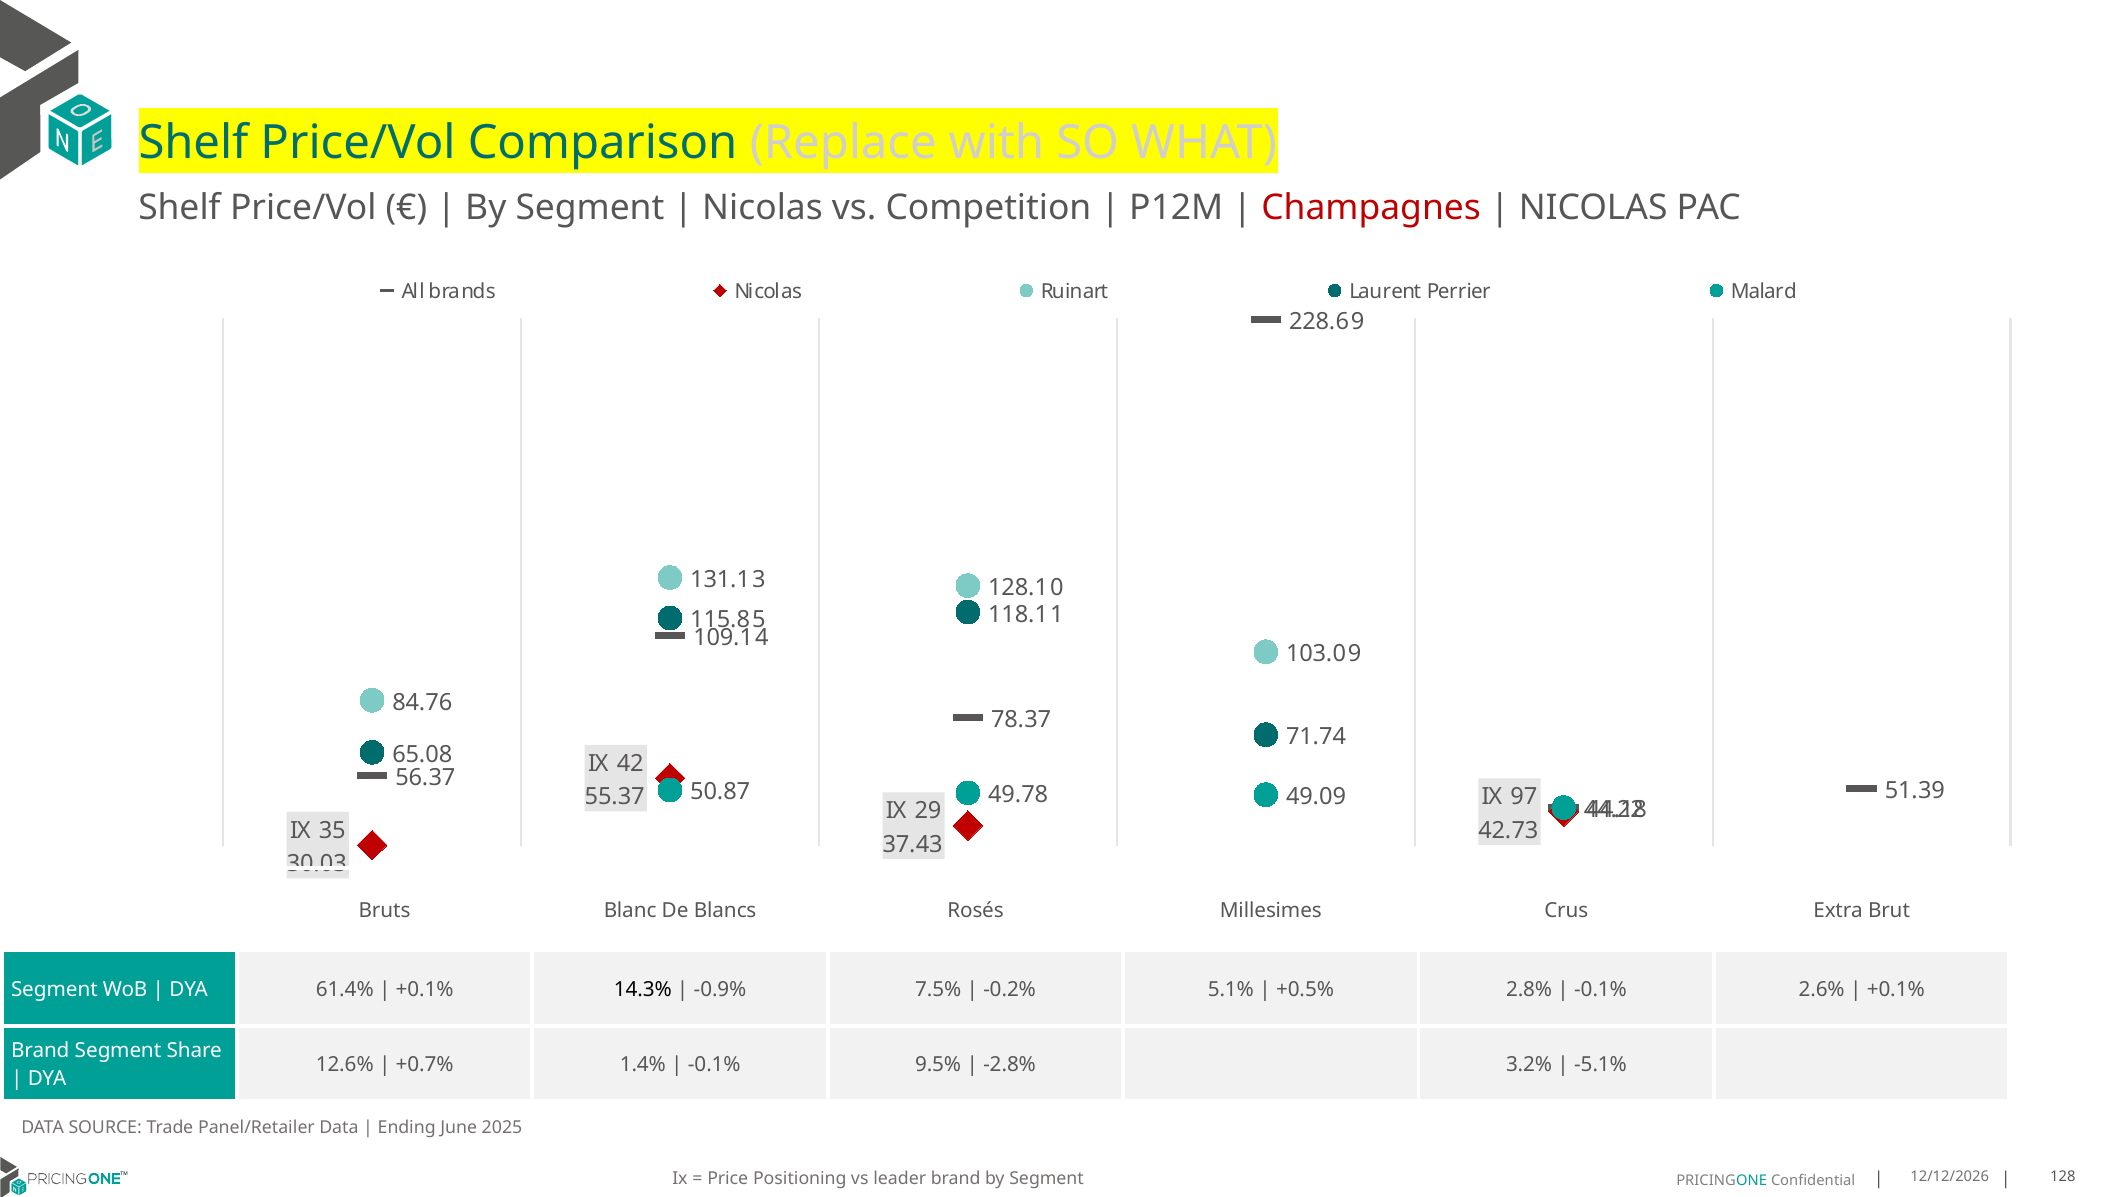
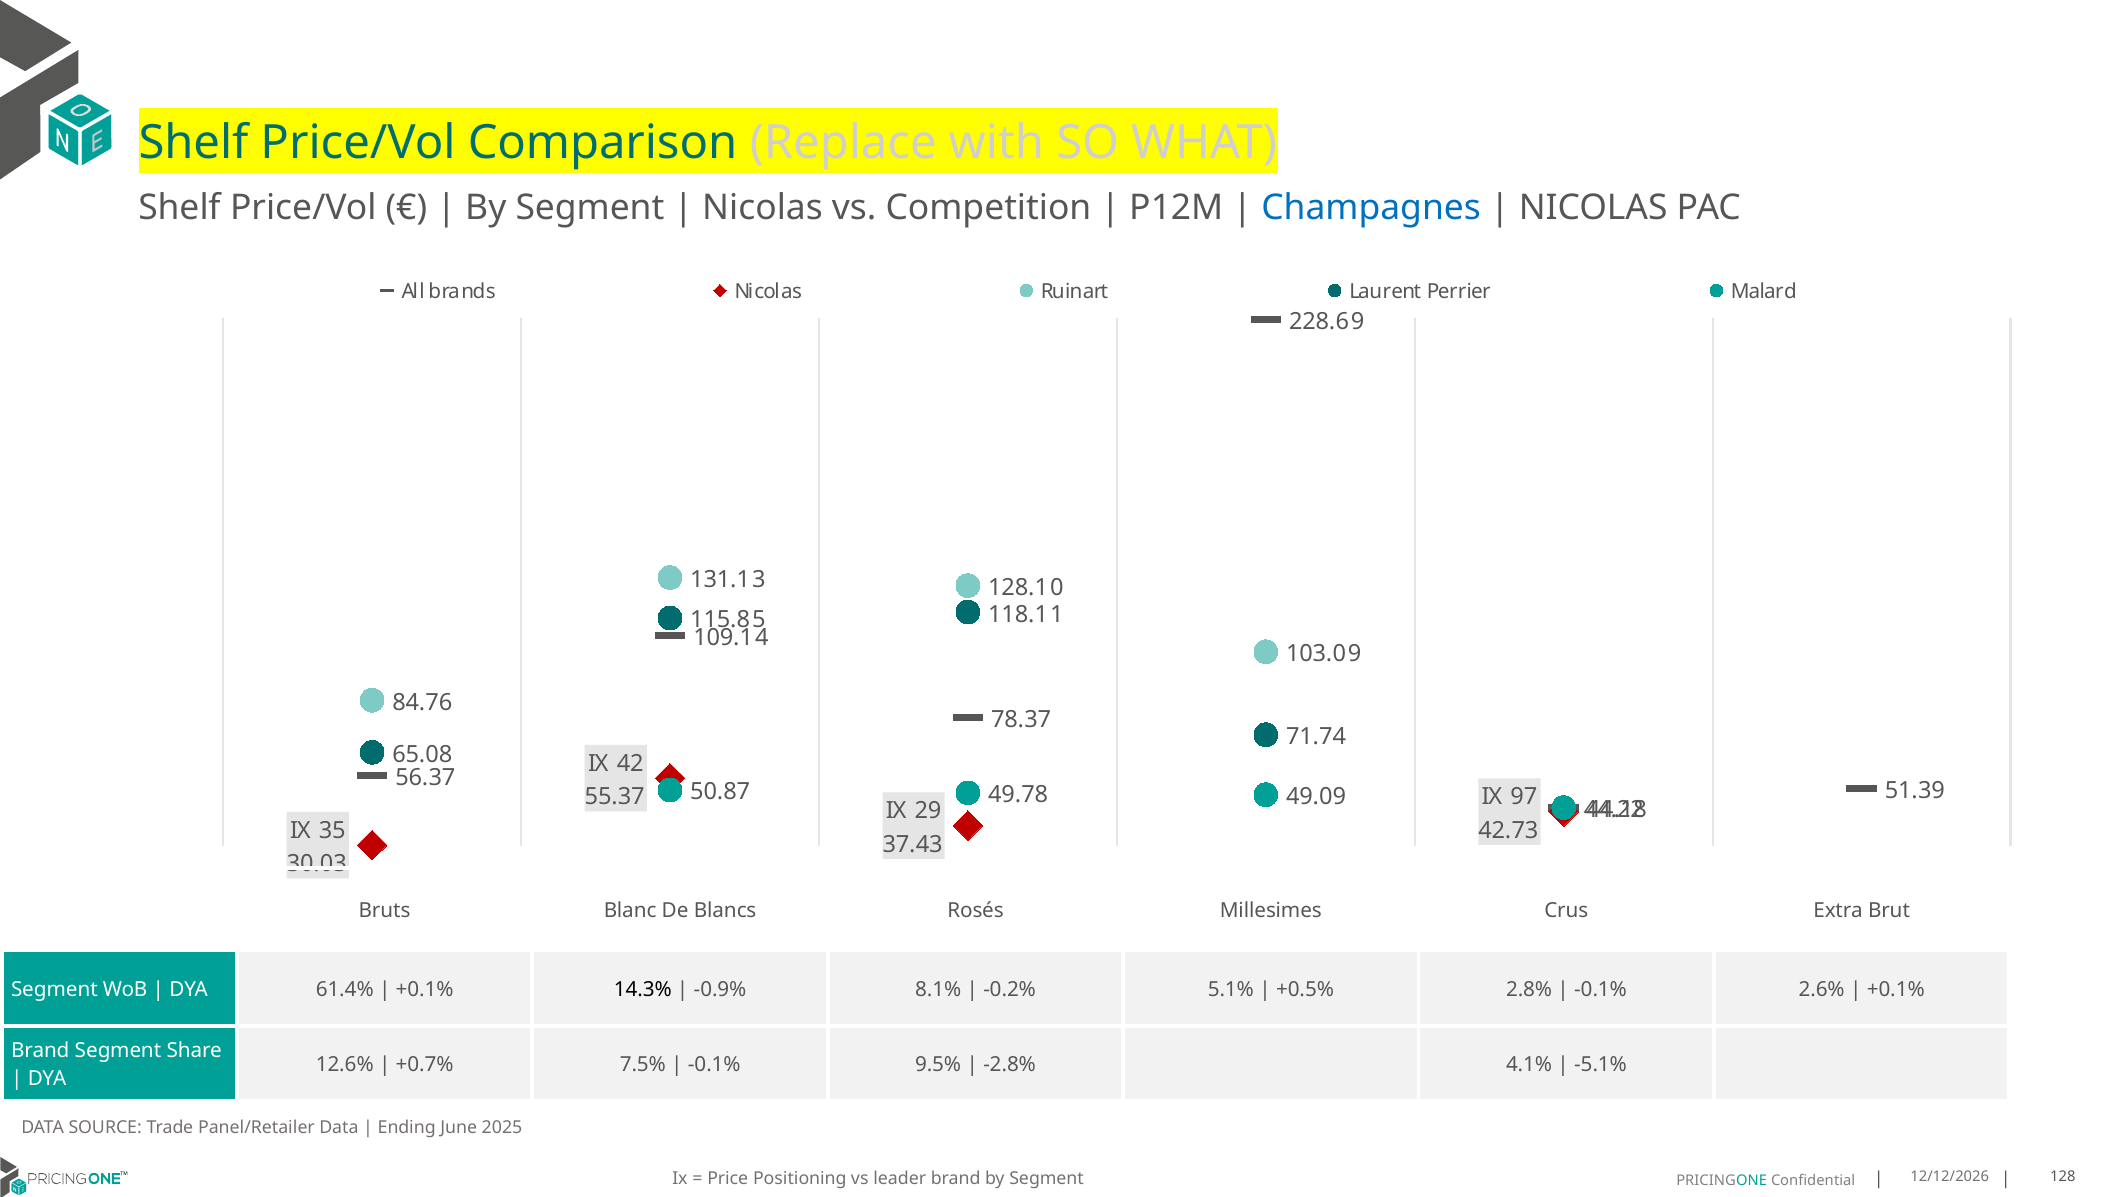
Champagnes colour: red -> blue (1371, 207)
7.5%: 7.5% -> 8.1% (938, 989)
1.4%: 1.4% -> 7.5% (643, 1065)
3.2%: 3.2% -> 4.1% (1529, 1065)
